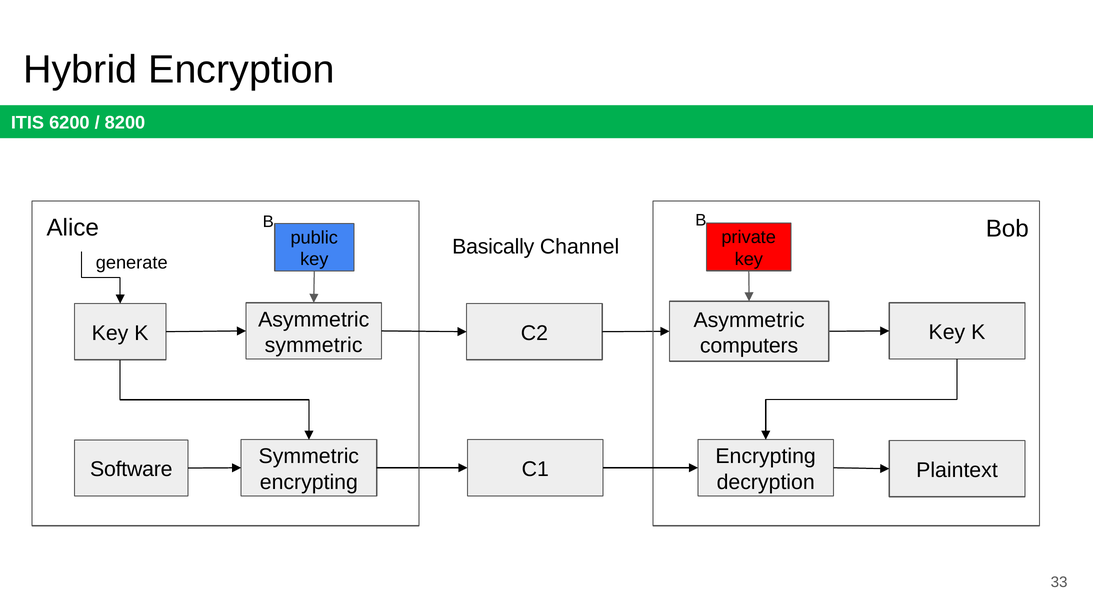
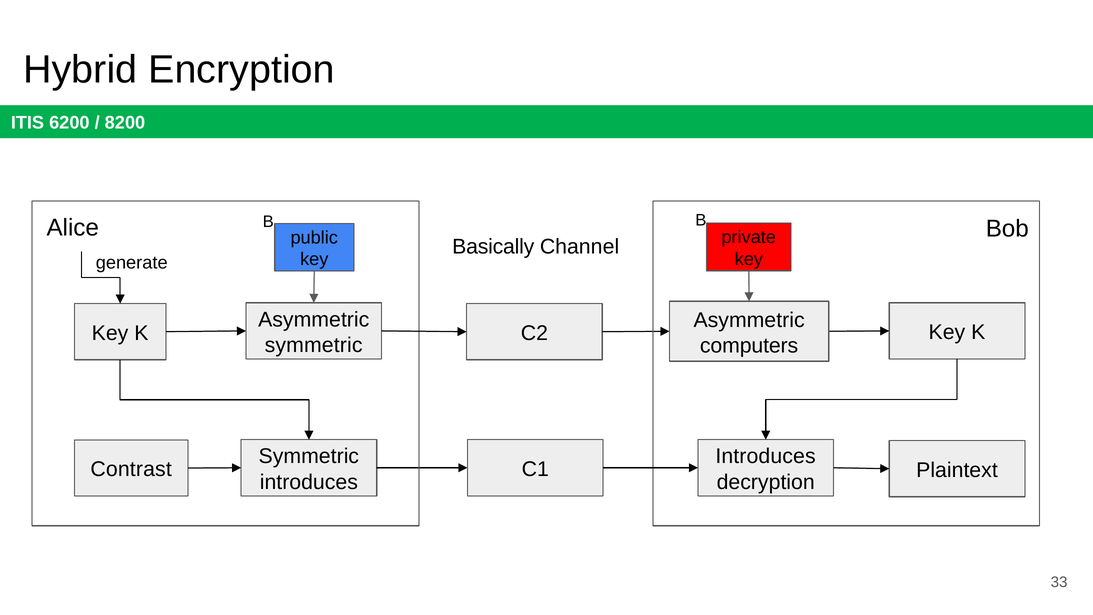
Encrypting: Encrypting -> Introduces (766, 456)
Software: Software -> Contrast (131, 469)
encrypting: encrypting -> introduces (309, 482)
